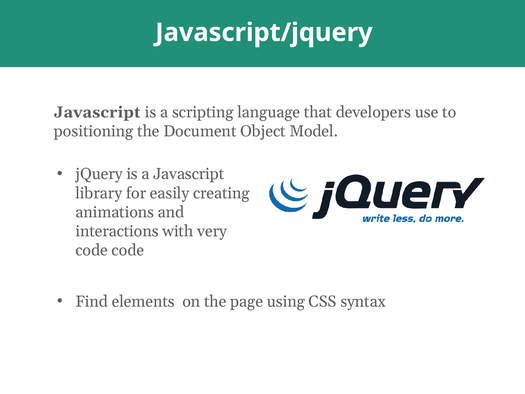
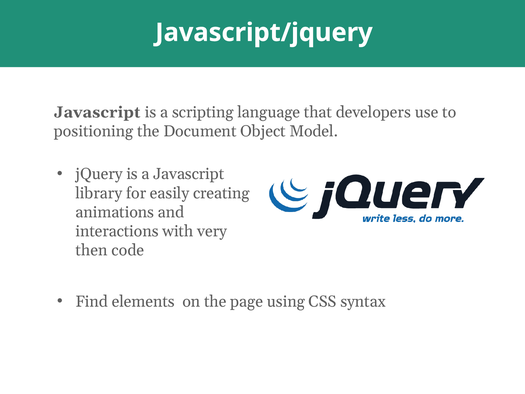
code: code -> then (92, 250)
